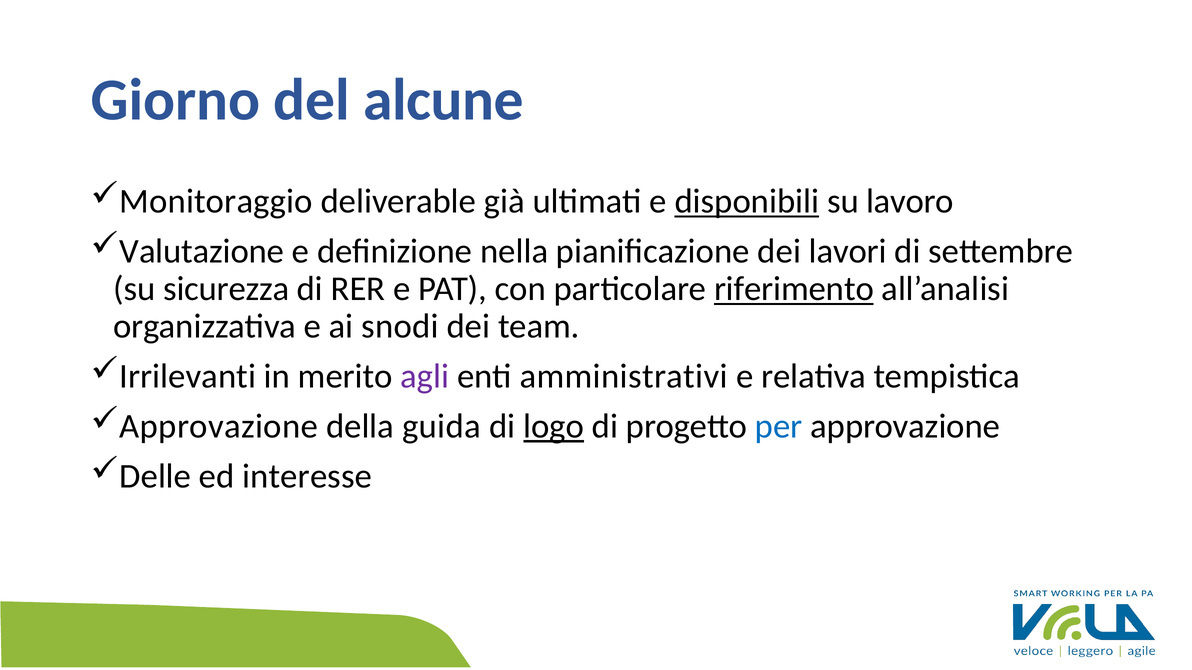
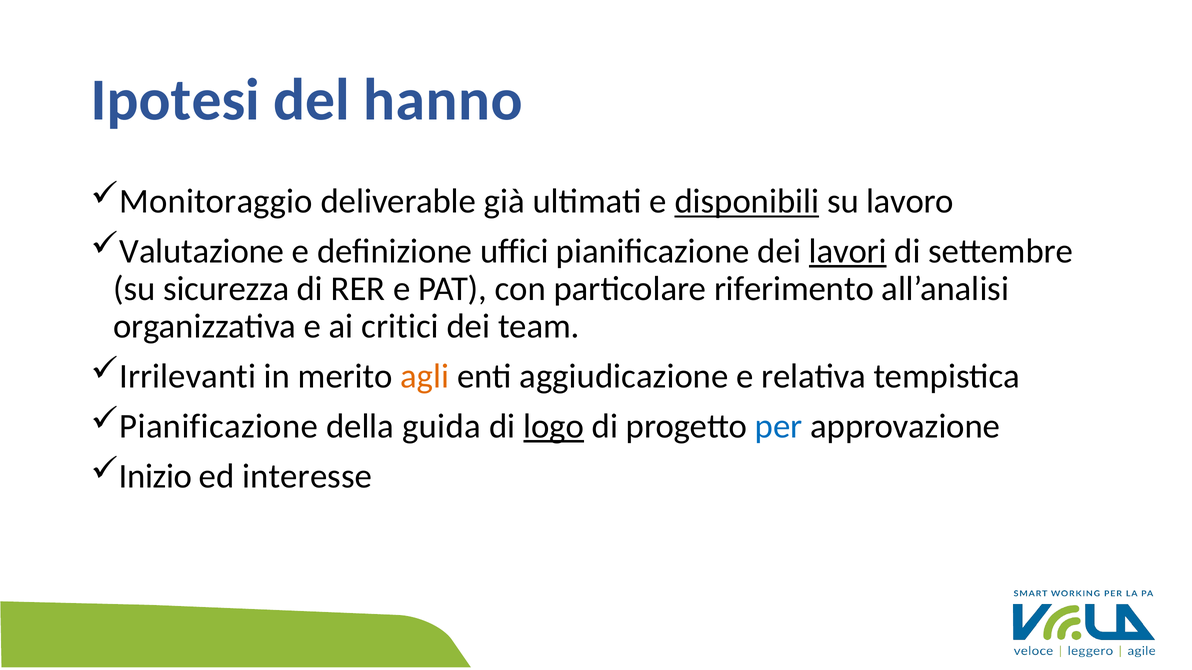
Giorno: Giorno -> Ipotesi (175, 100)
alcune: alcune -> hanno (443, 100)
nella: nella -> uffici (514, 252)
lavori underline: none -> present (848, 252)
riferimento underline: present -> none (794, 289)
snodi: snodi -> critici (400, 327)
agli colour: purple -> orange (425, 377)
amministrativi: amministrativi -> aggiudicazione (624, 377)
Approvazione: Approvazione -> Pianificazione (219, 427)
Delle: Delle -> Inizio (155, 477)
